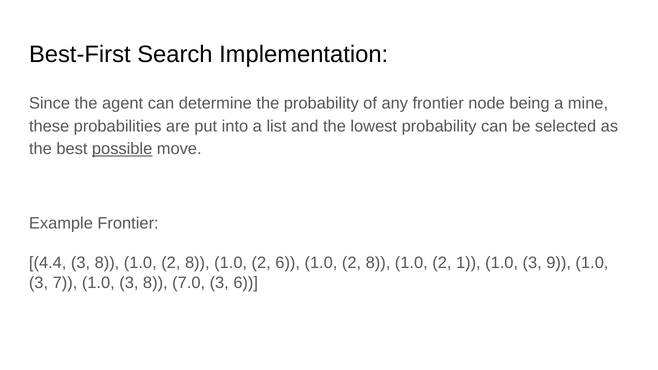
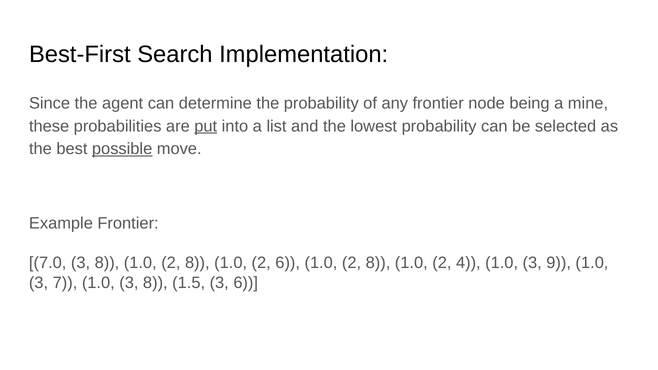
put underline: none -> present (206, 126)
4.4: 4.4 -> 7.0 (48, 263)
1: 1 -> 4 (468, 263)
7.0: 7.0 -> 1.5 (189, 283)
